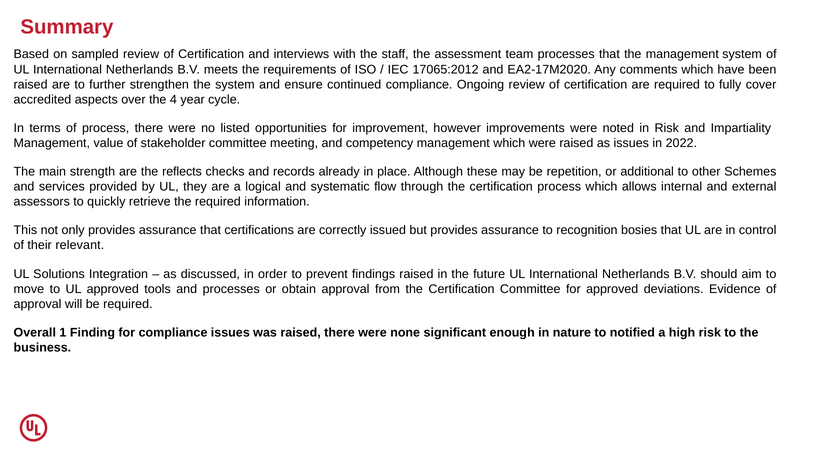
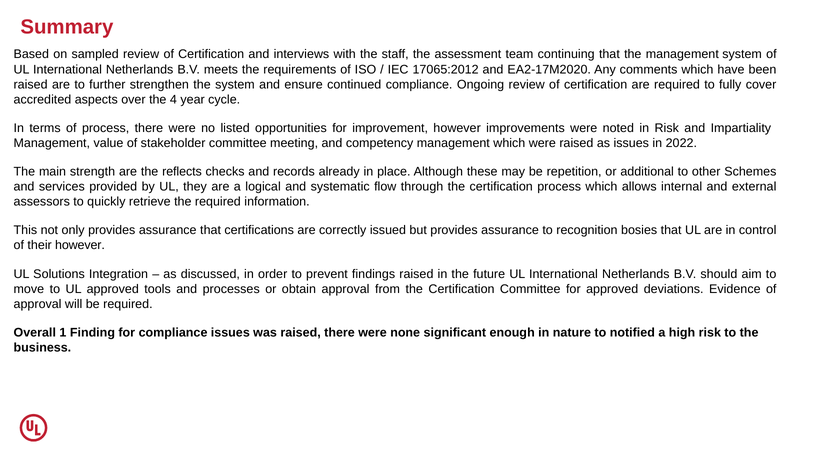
team processes: processes -> continuing (566, 54)
their relevant: relevant -> however (80, 245)
